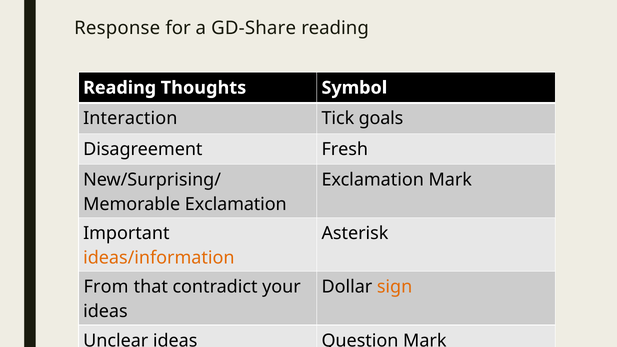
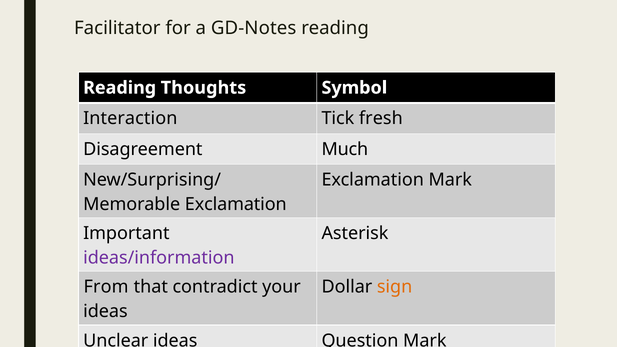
Response: Response -> Facilitator (117, 28)
GD-Share: GD-Share -> GD-Notes (254, 28)
goals: goals -> fresh (381, 119)
Fresh: Fresh -> Much (345, 149)
ideas/information colour: orange -> purple (159, 258)
